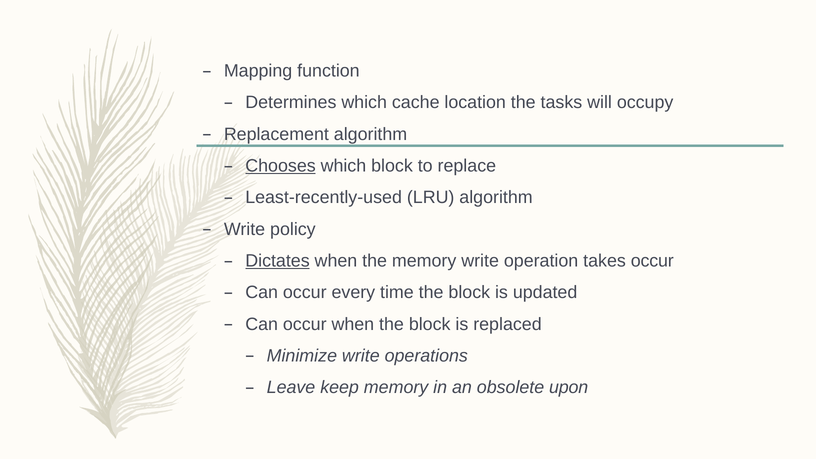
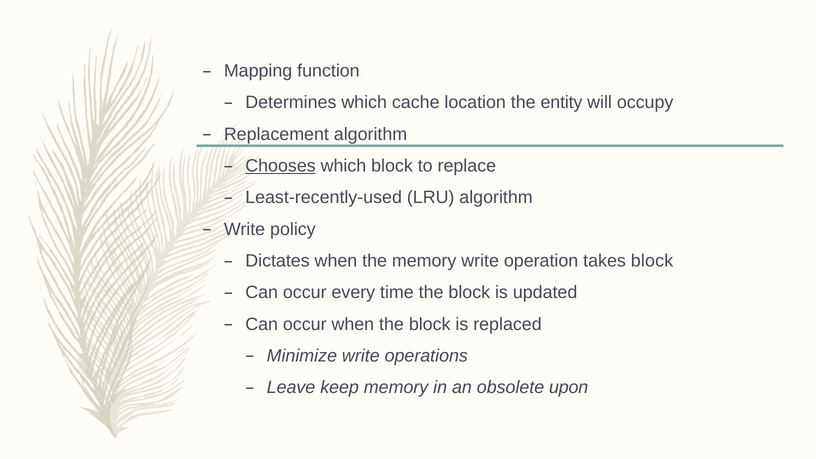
tasks: tasks -> entity (562, 103)
Dictates underline: present -> none (277, 261)
takes occur: occur -> block (652, 261)
